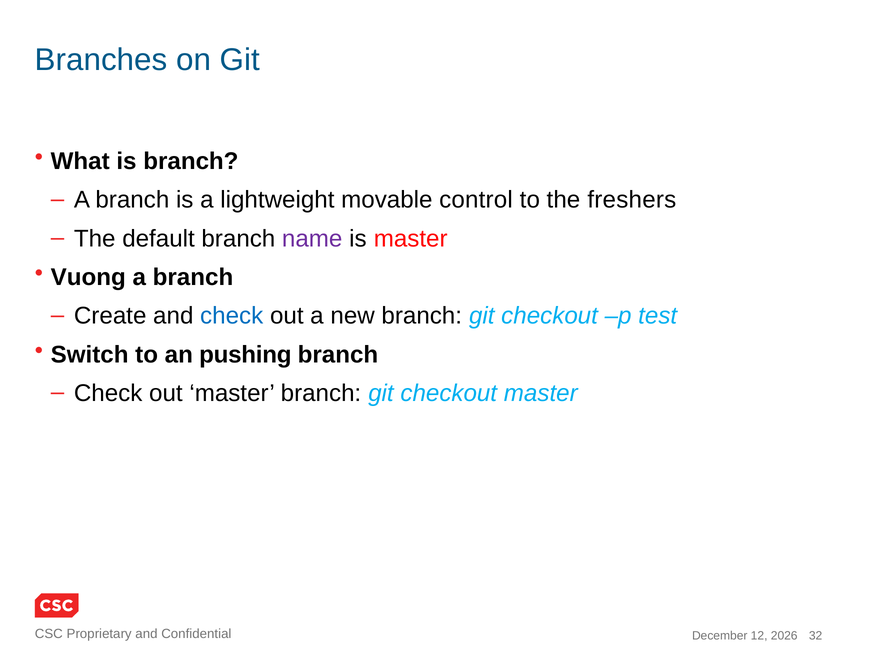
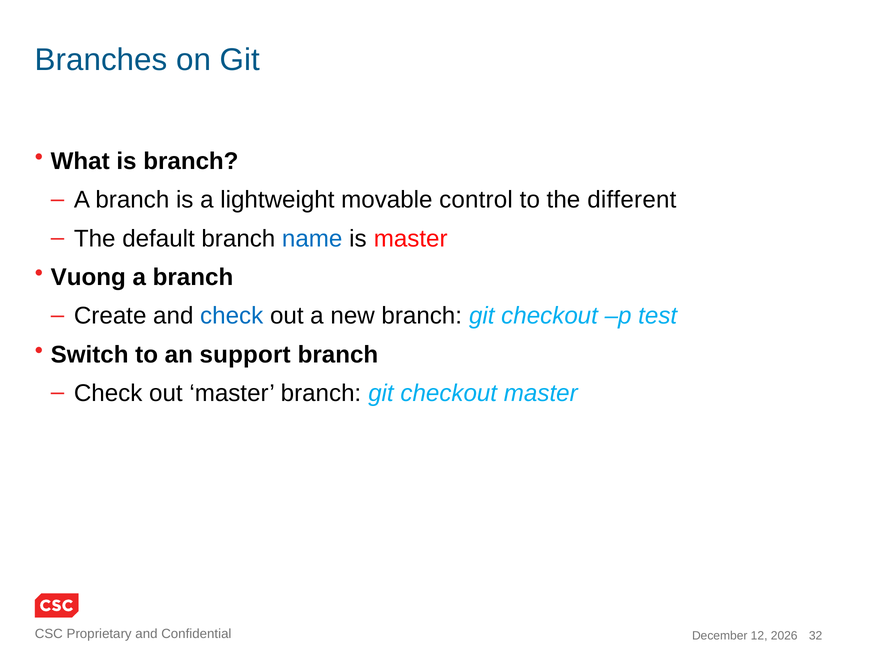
freshers: freshers -> different (632, 200)
name colour: purple -> blue (312, 239)
pushing: pushing -> support (245, 354)
